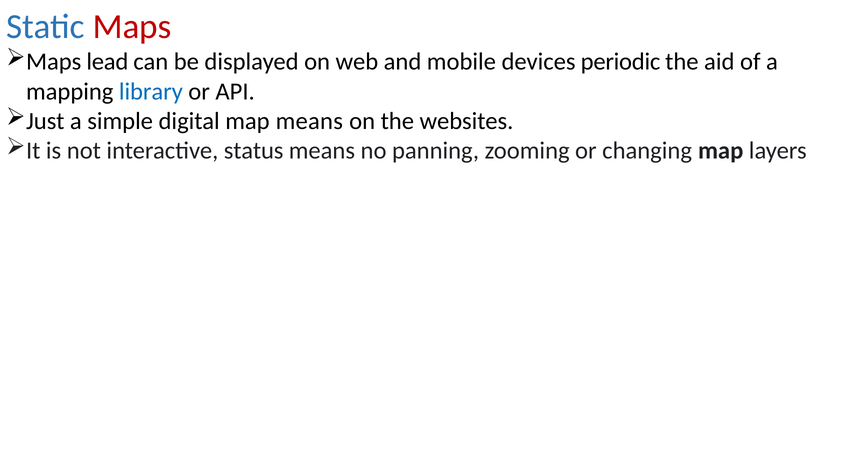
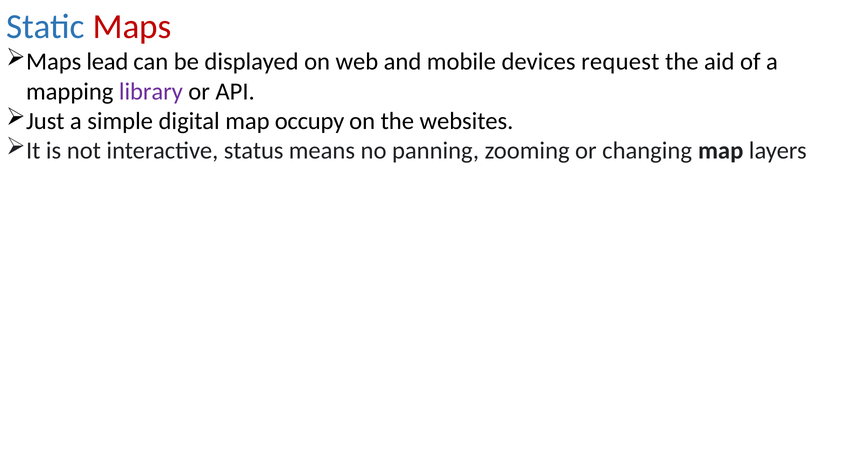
periodic: periodic -> request (620, 62)
library colour: blue -> purple (151, 91)
map means: means -> occupy (310, 121)
